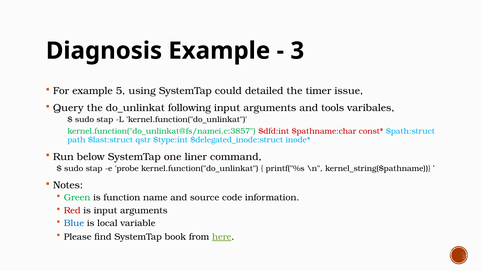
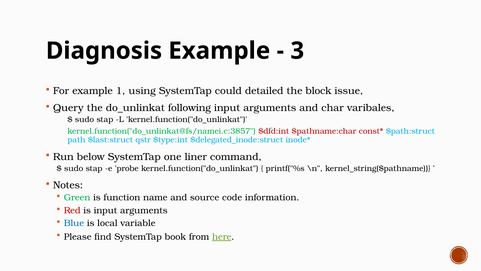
5: 5 -> 1 (121, 91)
timer: timer -> block (318, 91)
tools: tools -> char (333, 108)
